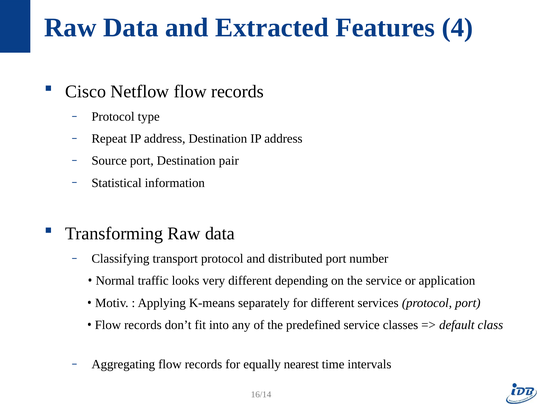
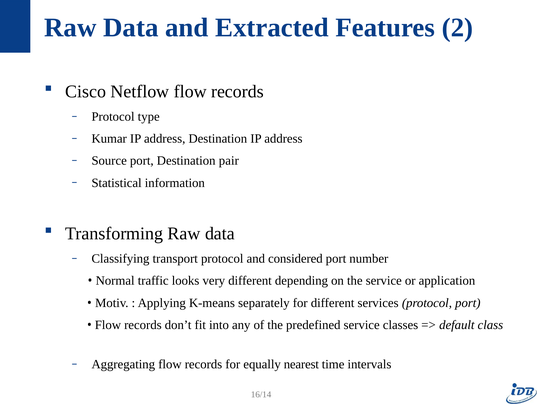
4: 4 -> 2 (457, 28)
Repeat: Repeat -> Kumar (109, 139)
distributed: distributed -> considered (295, 258)
